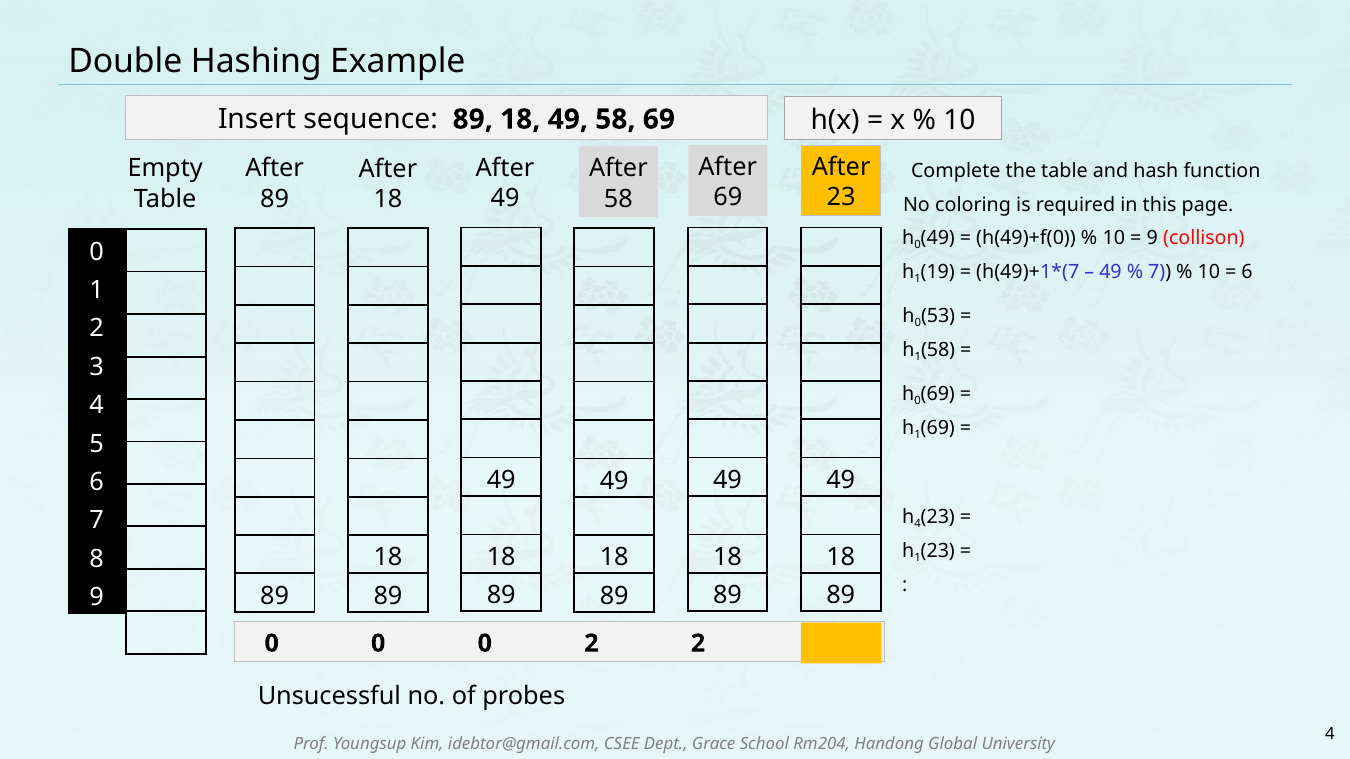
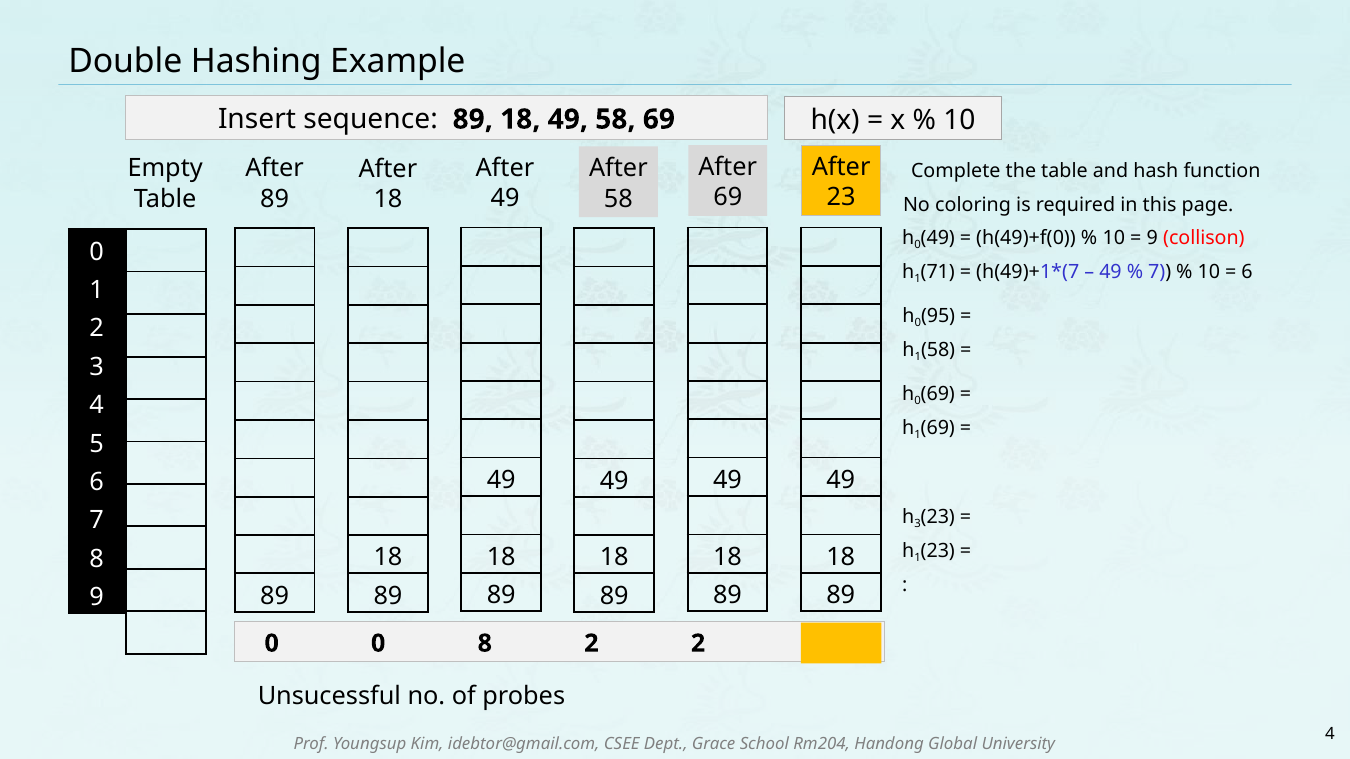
19: 19 -> 71 (938, 272)
53: 53 -> 95 (938, 316)
4: 4 -> 3 (918, 524)
0 0 0: 0 -> 8 (485, 644)
